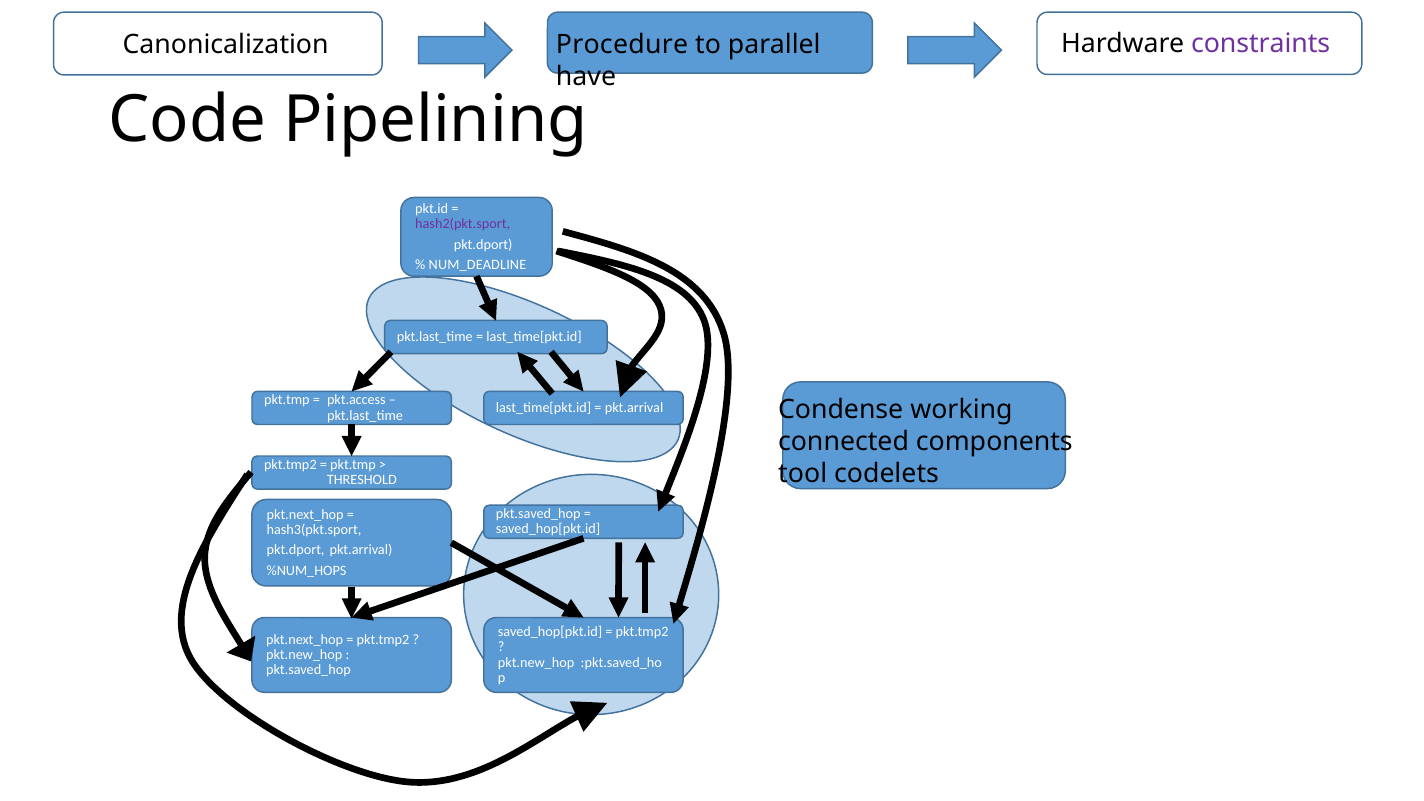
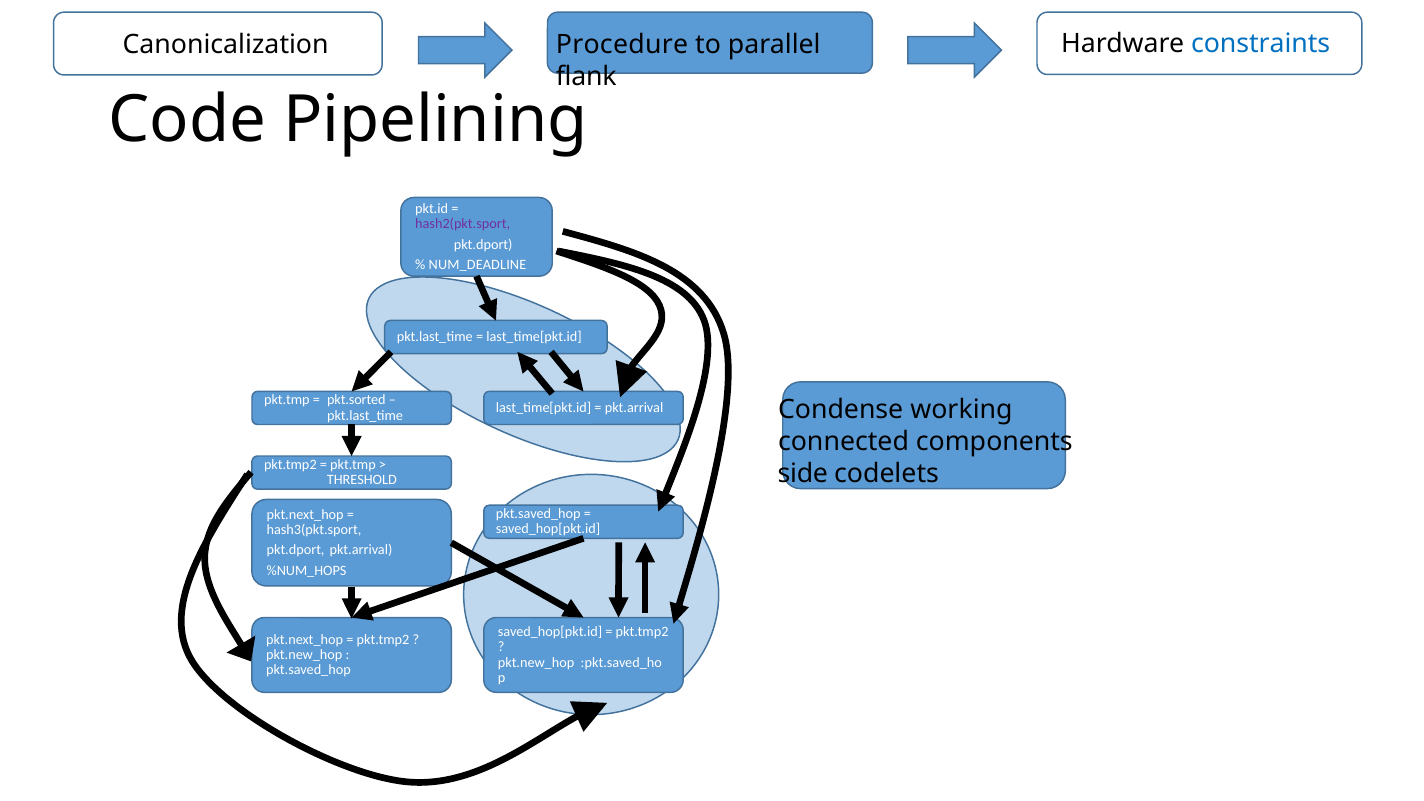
constraints colour: purple -> blue (1261, 44)
have: have -> flank (586, 77)
pkt.access: pkt.access -> pkt.sorted (356, 400)
tool: tool -> side (803, 474)
